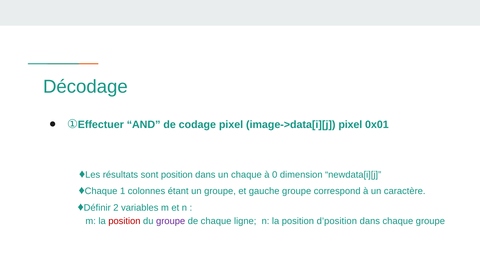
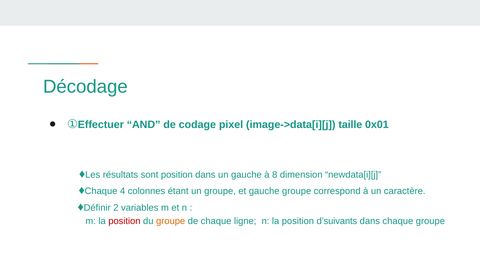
image->data[i][j pixel: pixel -> taille (350, 125)
un chaque: chaque -> gauche (246, 175)
0: 0 -> 8 (275, 175)
1: 1 -> 4 (123, 191)
groupe colour: purple -> orange (171, 221)
d’position: d’position -> d’suivants (337, 221)
